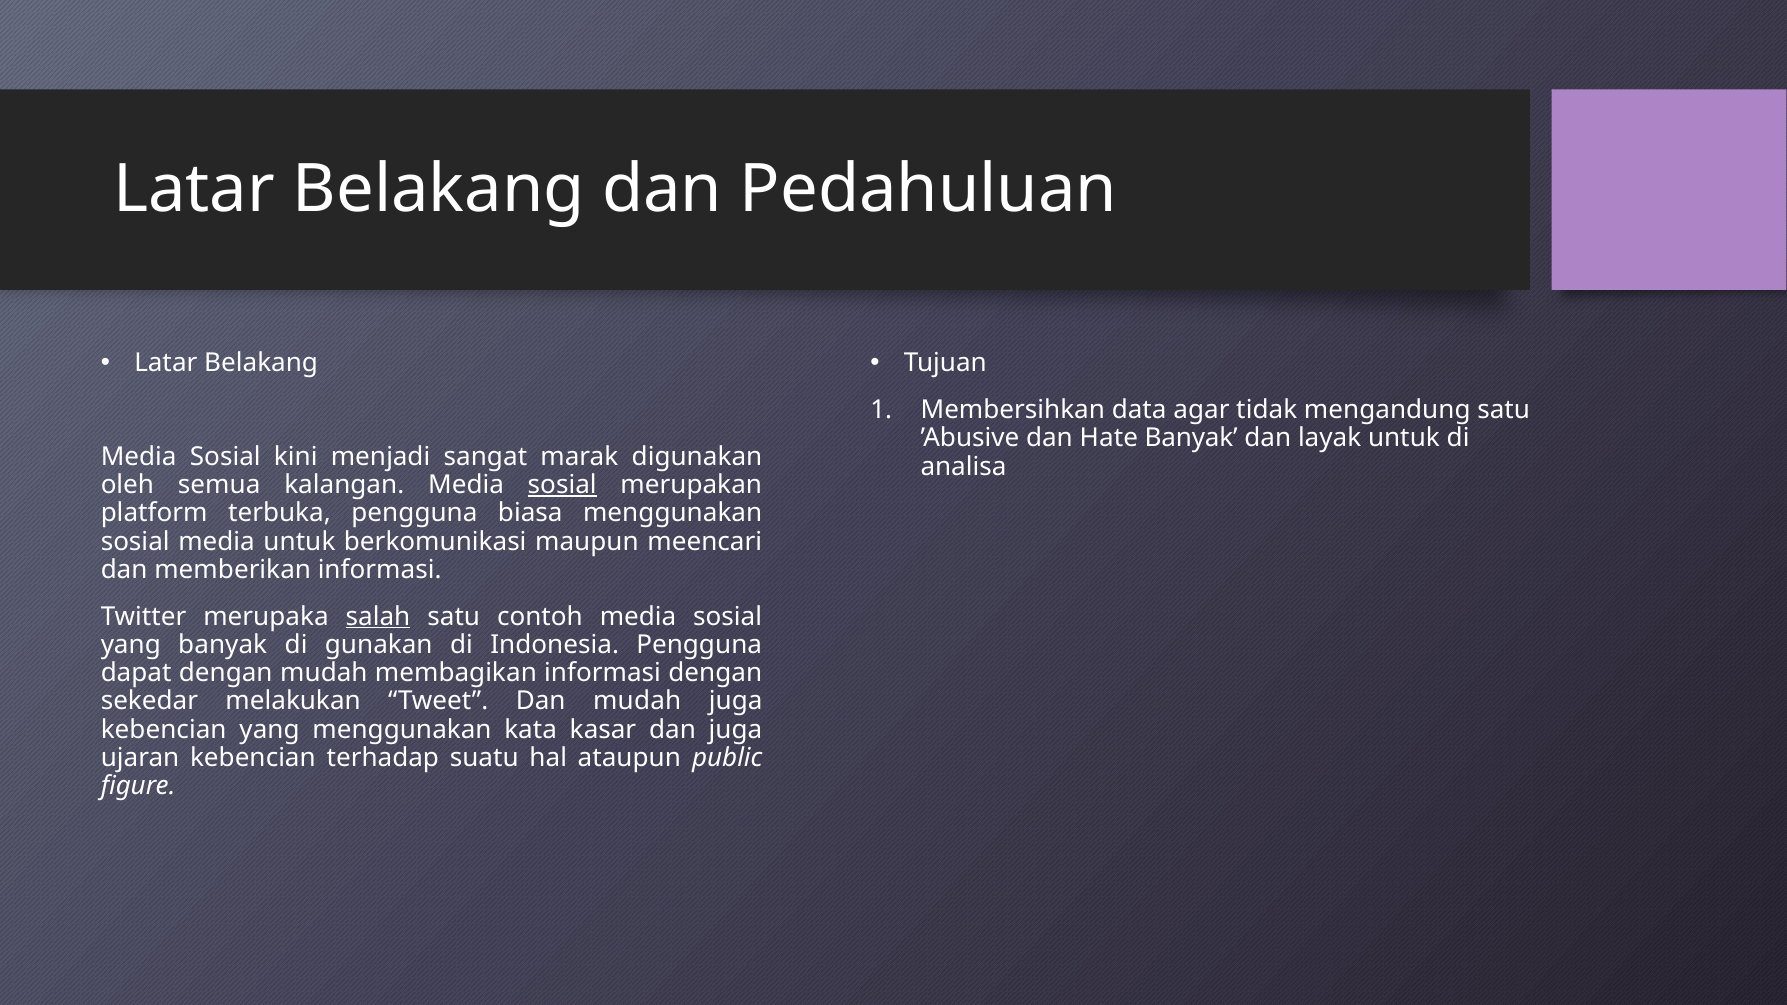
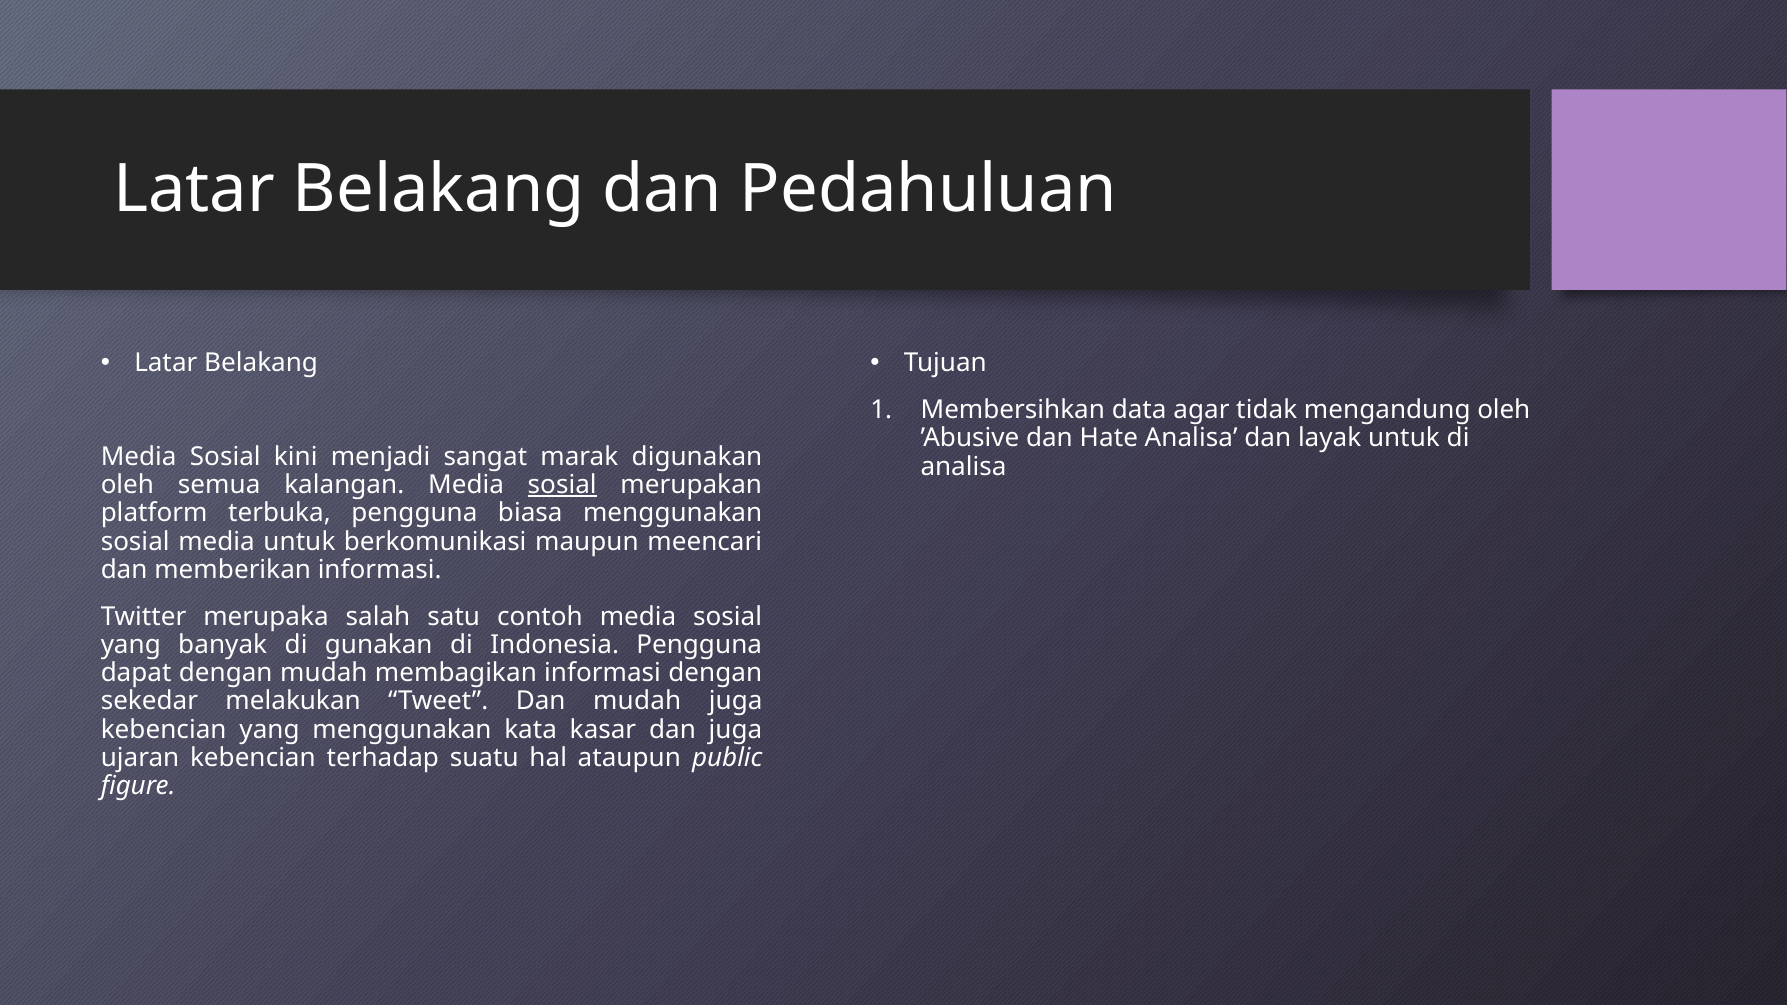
mengandung satu: satu -> oleh (1504, 410)
Hate Banyak: Banyak -> Analisa (1191, 438)
salah underline: present -> none (378, 617)
